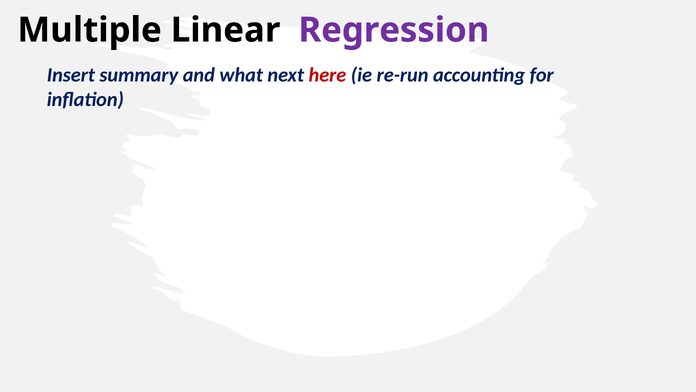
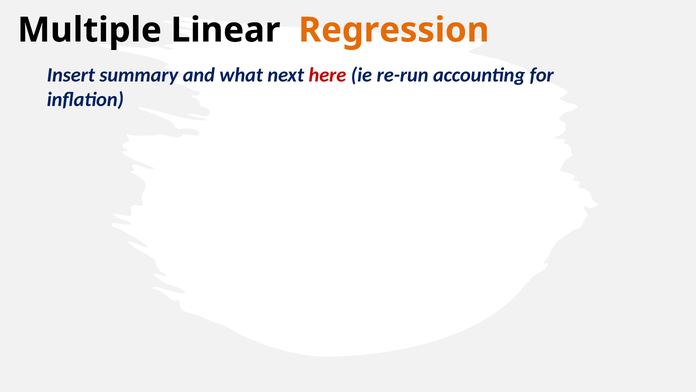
Regression colour: purple -> orange (394, 30)
